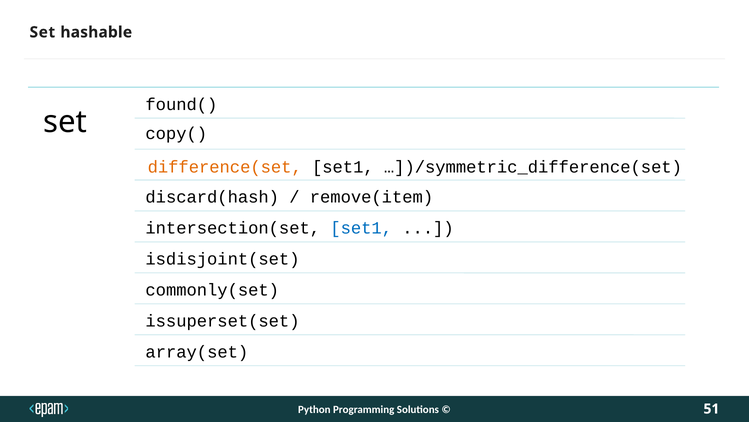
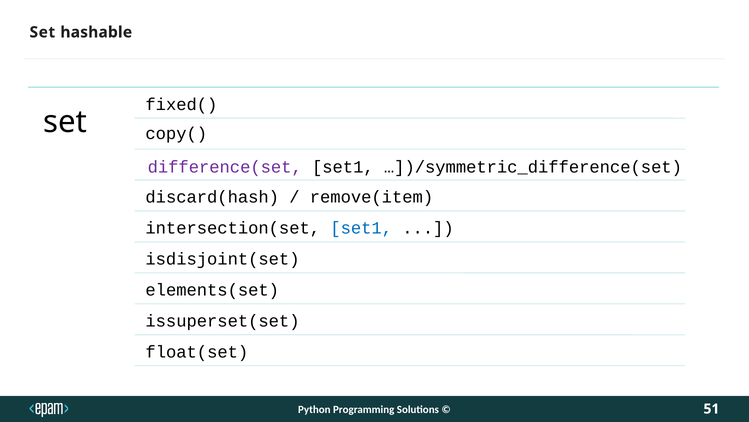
found(: found( -> fixed( (181, 104)
difference(set colour: orange -> purple (225, 167)
commonly(set: commonly(set -> elements(set (212, 289)
array(set: array(set -> float(set (197, 351)
